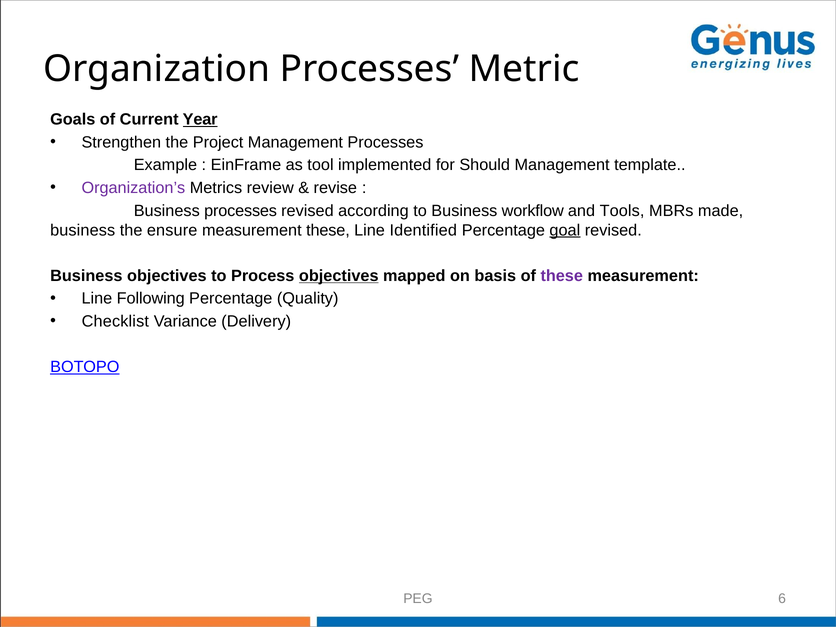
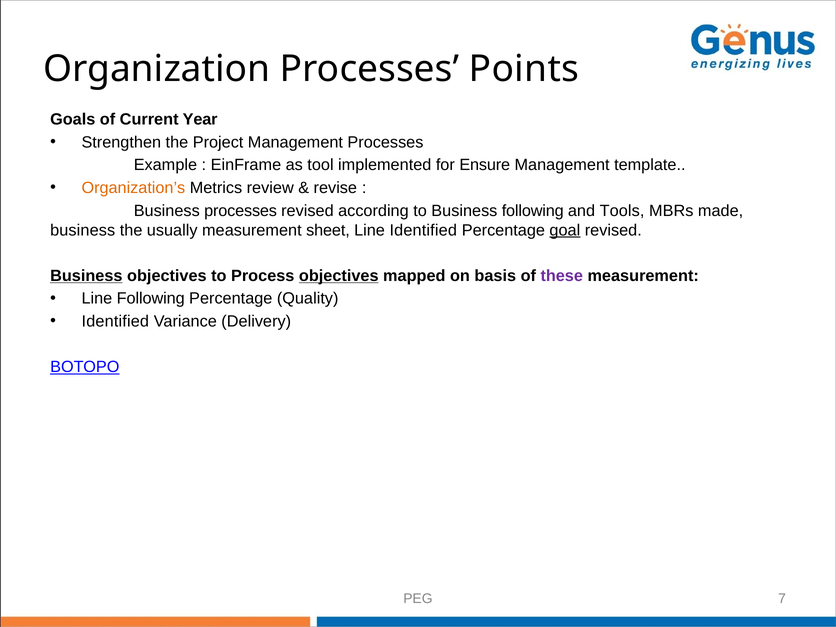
Metric: Metric -> Points (524, 69)
Year underline: present -> none (200, 120)
Should: Should -> Ensure (485, 165)
Organization’s colour: purple -> orange (133, 188)
Business workflow: workflow -> following (533, 211)
ensure: ensure -> usually (172, 230)
measurement these: these -> sheet (328, 230)
Business underline: none -> present (86, 276)
Checklist: Checklist -> Identified (115, 321)
6: 6 -> 7 (782, 599)
